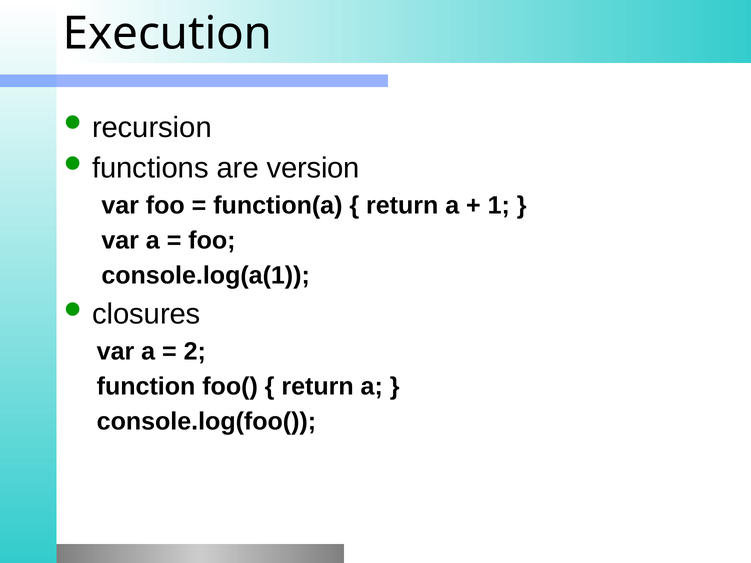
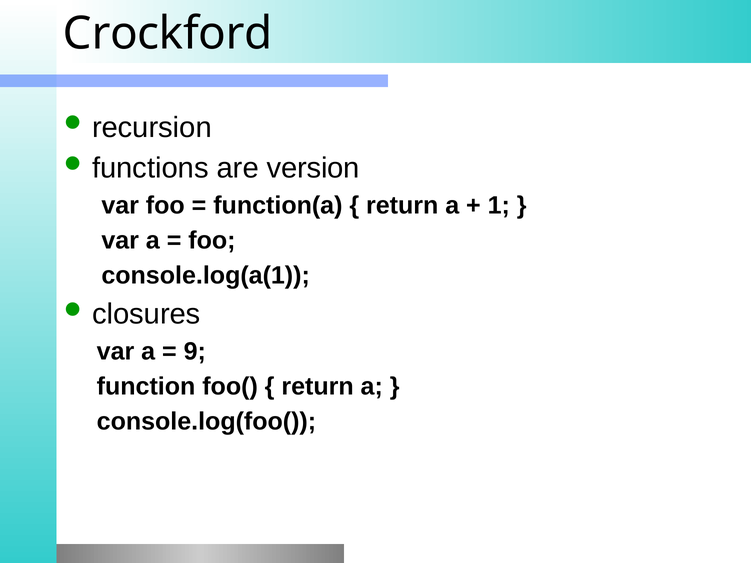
Execution: Execution -> Crockford (168, 33)
2: 2 -> 9 (195, 352)
